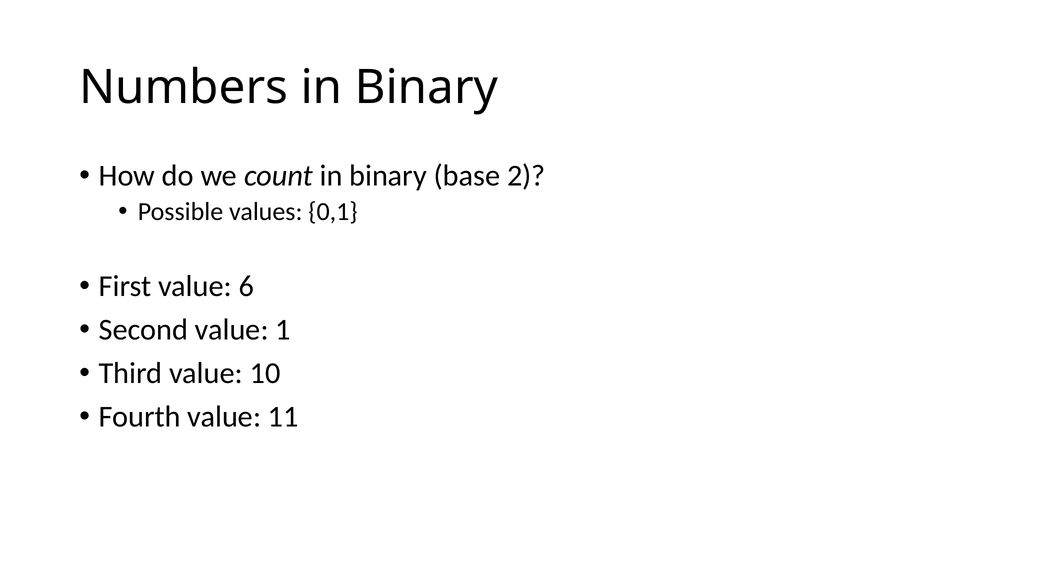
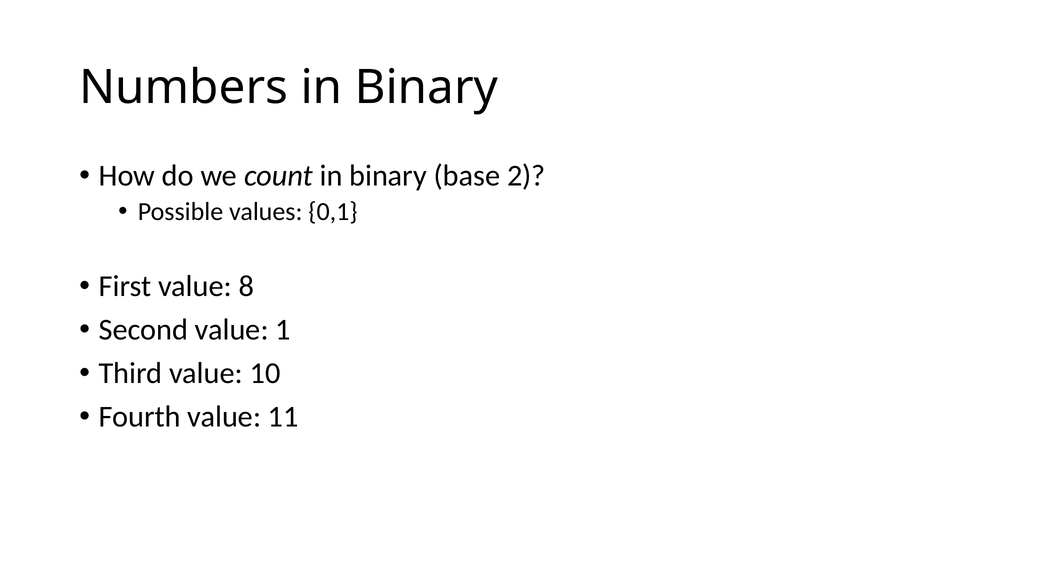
6: 6 -> 8 (246, 286)
